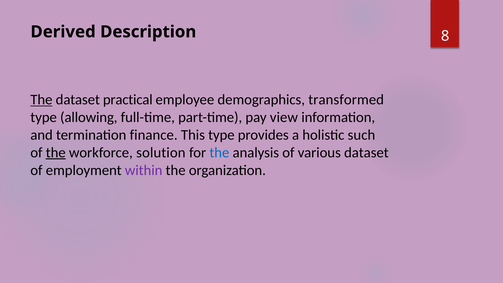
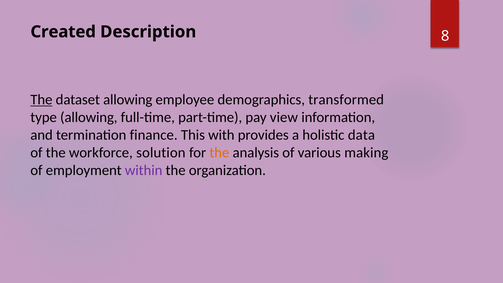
Derived: Derived -> Created (63, 32)
dataset practical: practical -> allowing (128, 100)
This type: type -> with (221, 135)
such: such -> data (361, 135)
the underline: present -> none (56, 153)
the colour: blue -> orange (219, 153)
various dataset: dataset -> making (366, 153)
